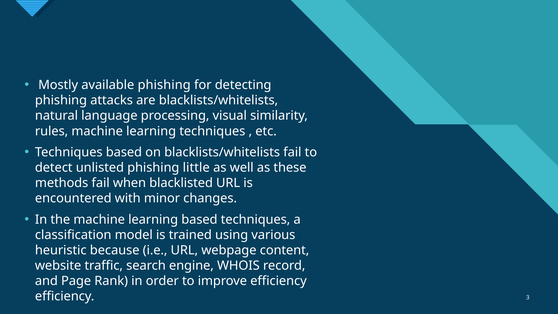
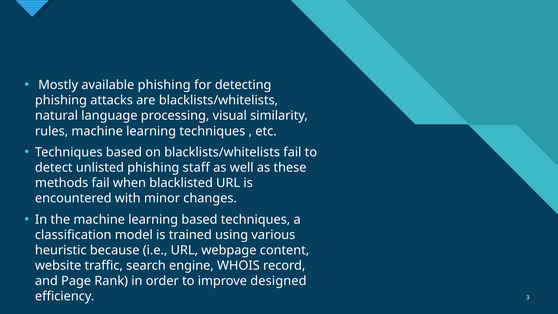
little: little -> staff (196, 168)
improve efficiency: efficiency -> designed (278, 281)
